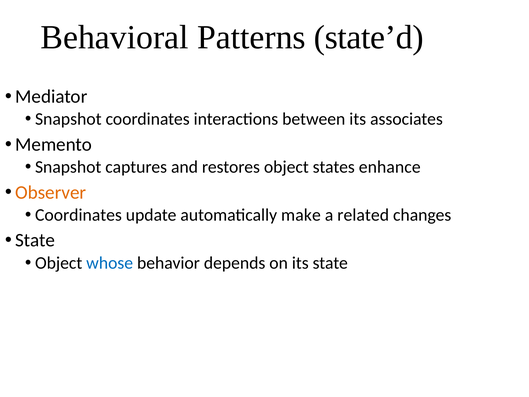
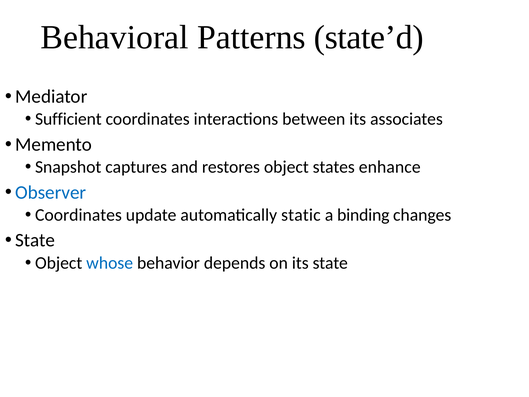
Snapshot: Snapshot -> Sufficient (68, 119)
Observer colour: orange -> blue (51, 192)
make: make -> static (301, 215)
related: related -> binding (363, 215)
